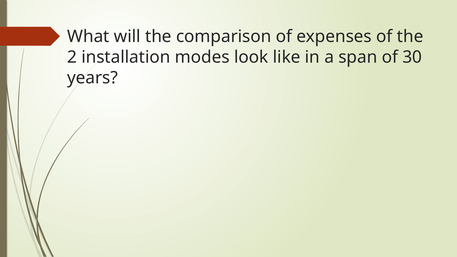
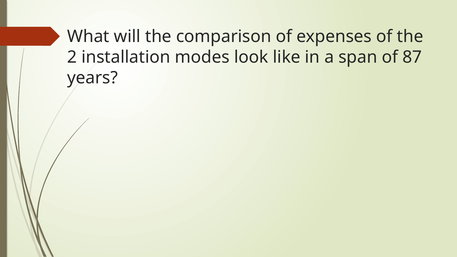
30: 30 -> 87 (412, 57)
